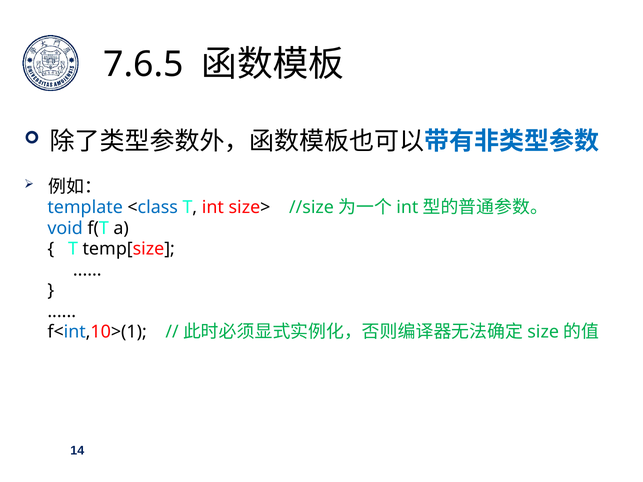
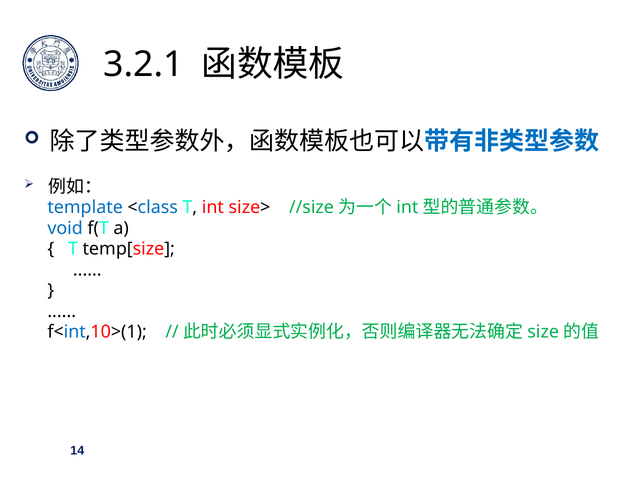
7.6.5: 7.6.5 -> 3.2.1 (143, 64)
